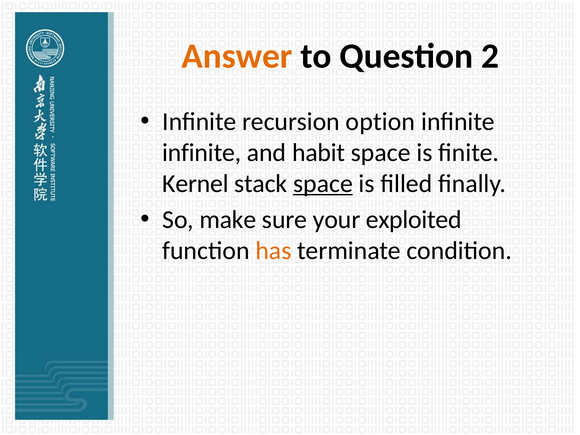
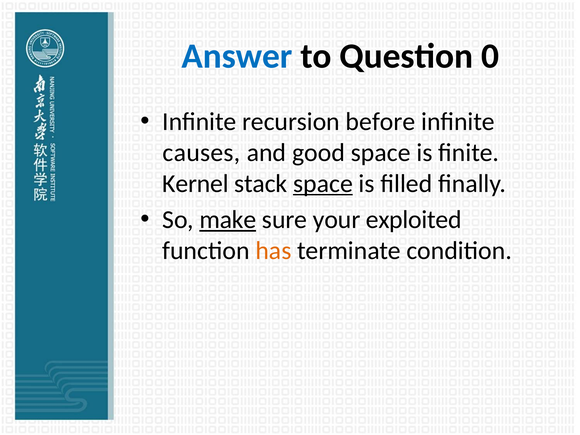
Answer colour: orange -> blue (237, 56)
2: 2 -> 0 (490, 56)
option: option -> before (380, 122)
infinite: infinite -> causes (201, 153)
habit: habit -> good (318, 153)
make underline: none -> present (228, 220)
